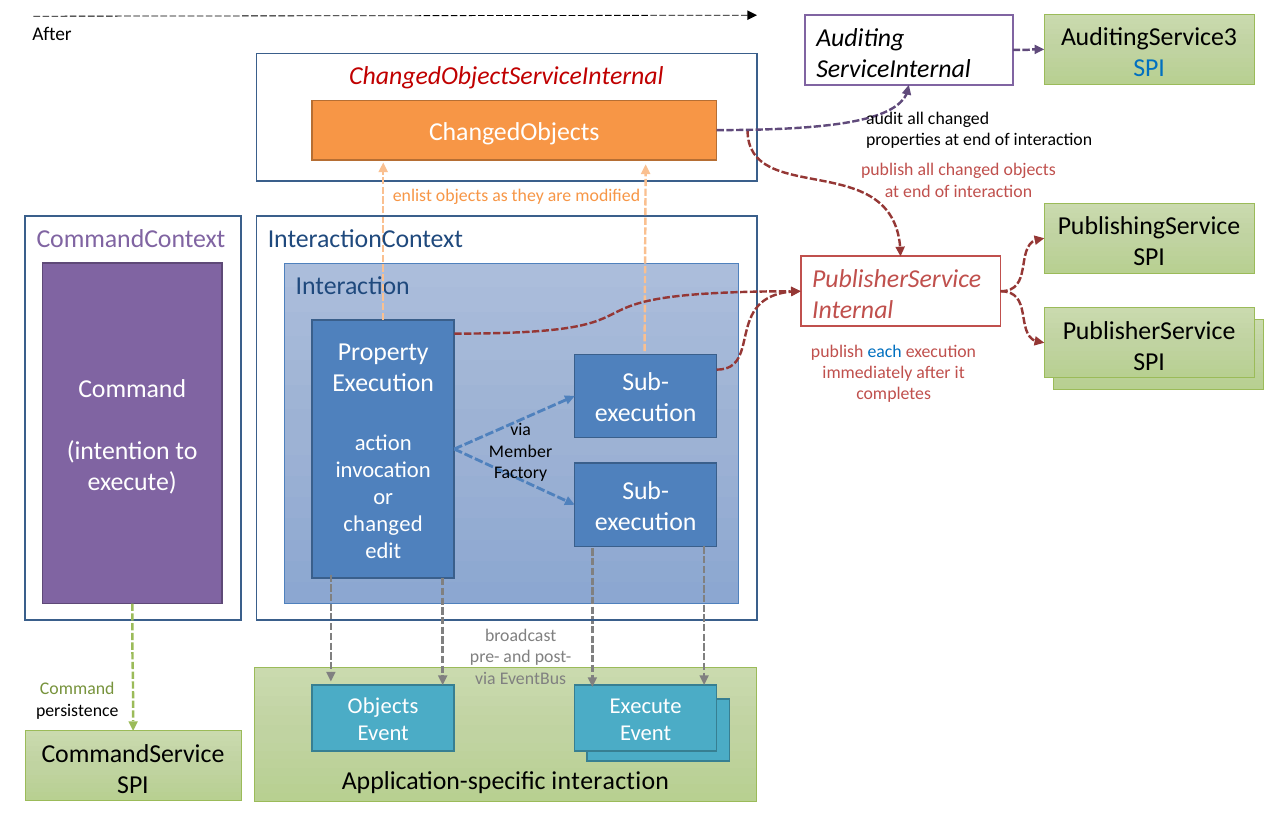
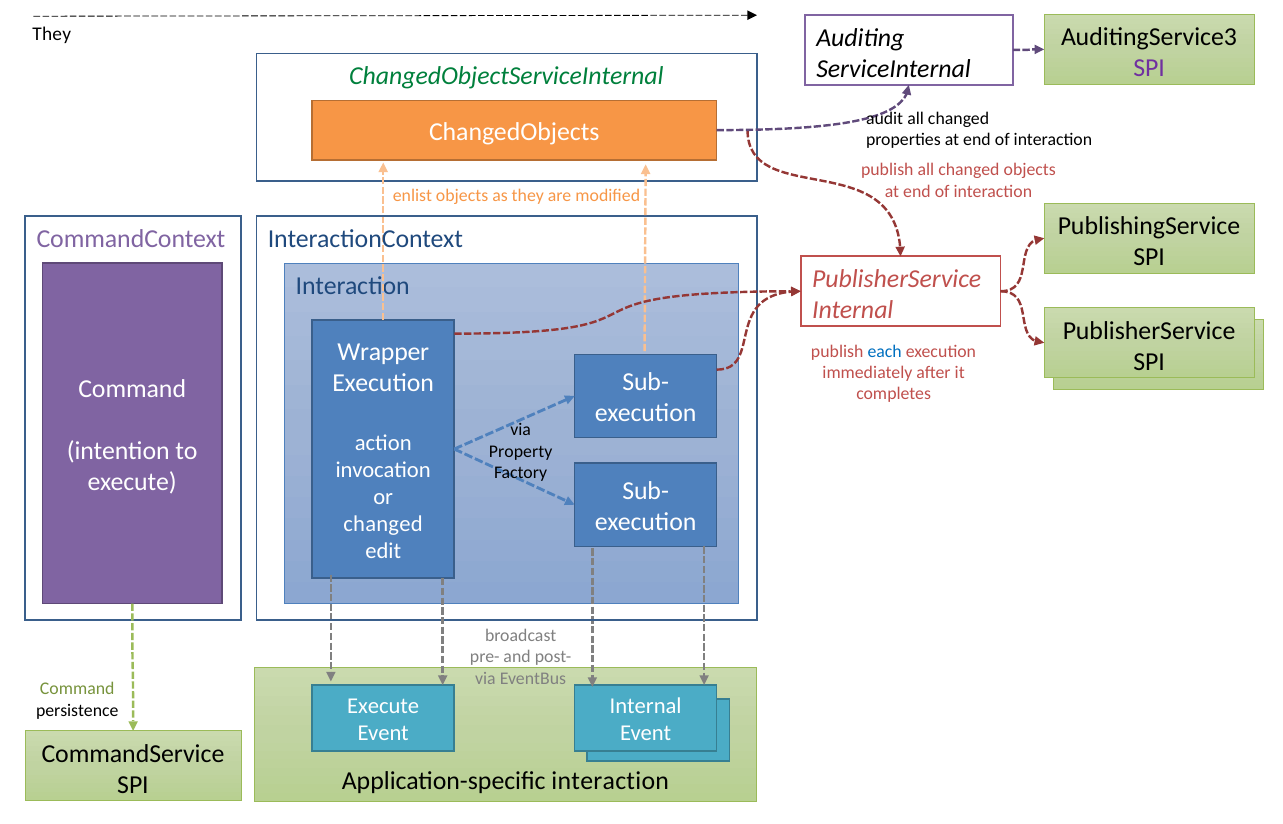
After: After -> They (52, 34)
SPI colour: blue -> purple (1149, 68)
ChangedObjectServiceInternal colour: red -> green (506, 76)
Property: Property -> Wrapper (383, 352)
Member: Member -> Property (521, 452)
Objects: Objects -> Execute (383, 707)
Execute: Execute -> Internal (646, 707)
